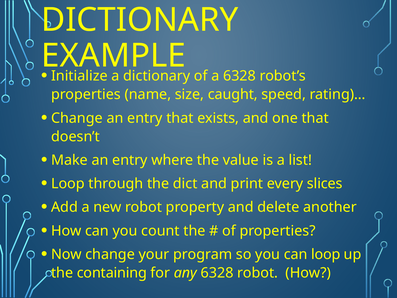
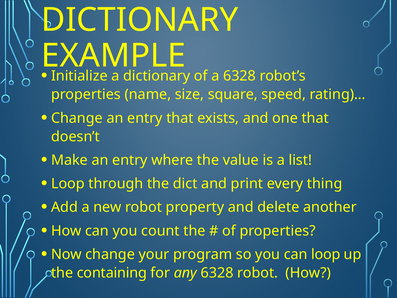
caught: caught -> square (233, 94)
slices: slices -> thing (325, 184)
